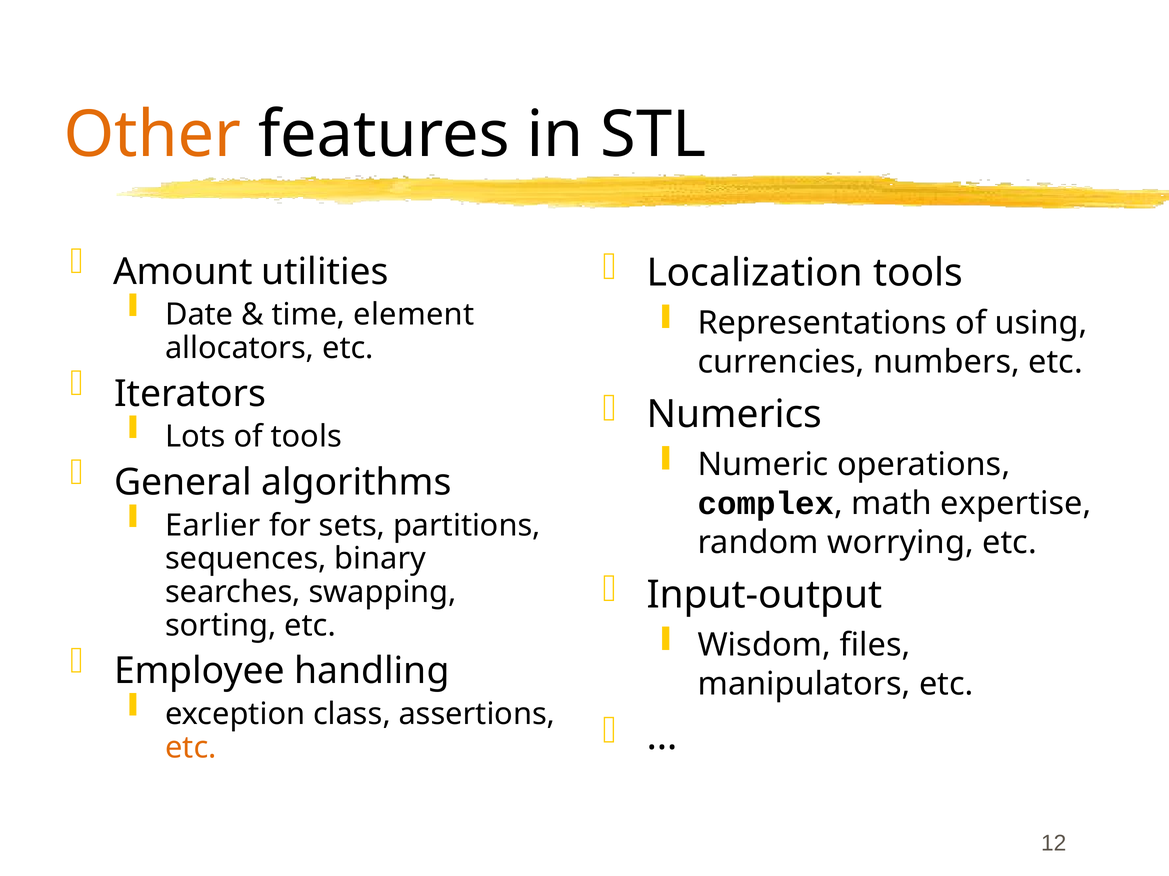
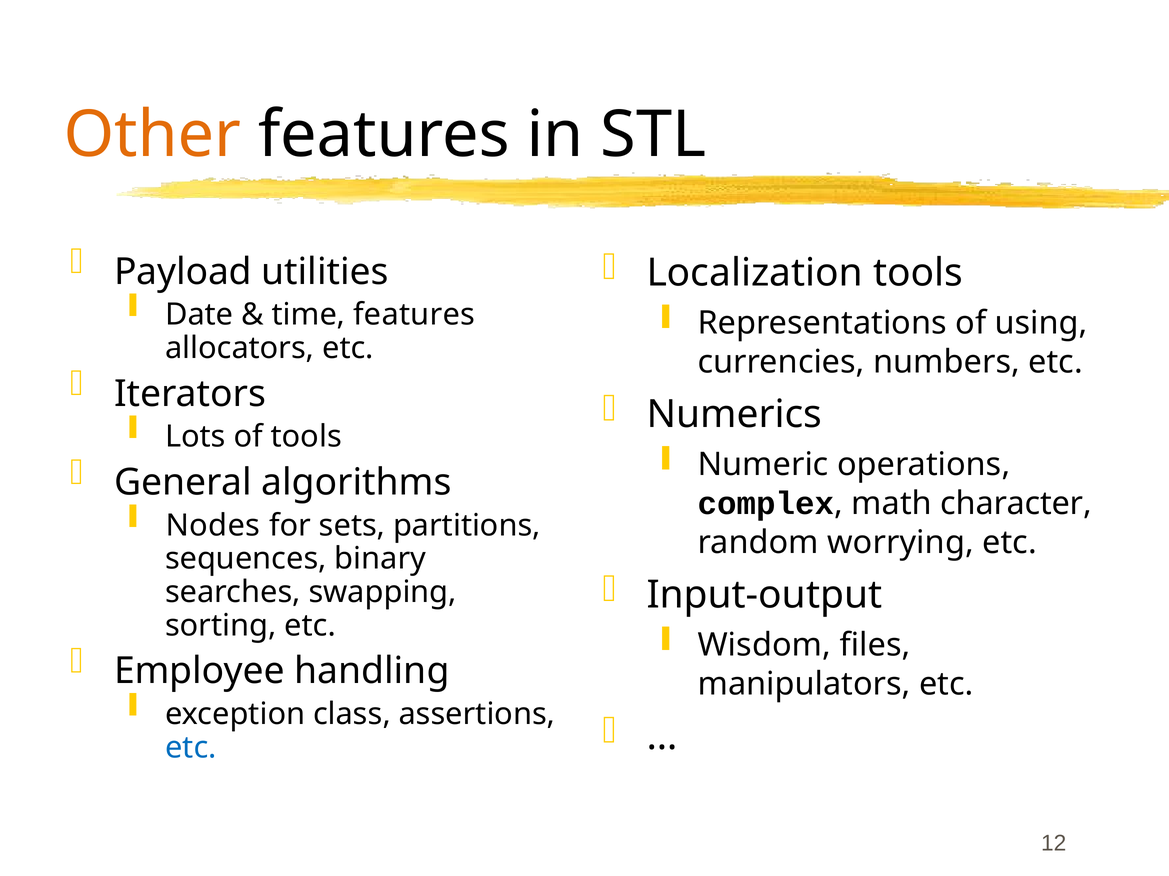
Amount: Amount -> Payload (183, 272)
time element: element -> features (414, 315)
expertise: expertise -> character (1016, 504)
Earlier: Earlier -> Nodes (213, 526)
etc colour: orange -> blue (191, 748)
